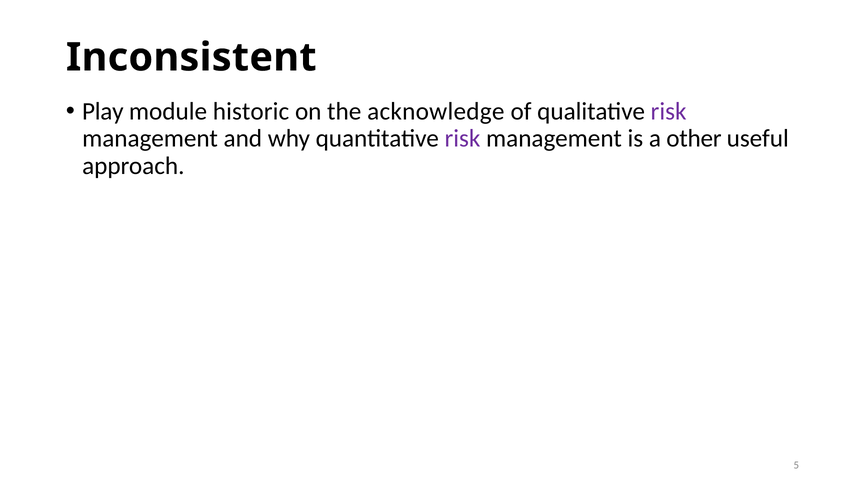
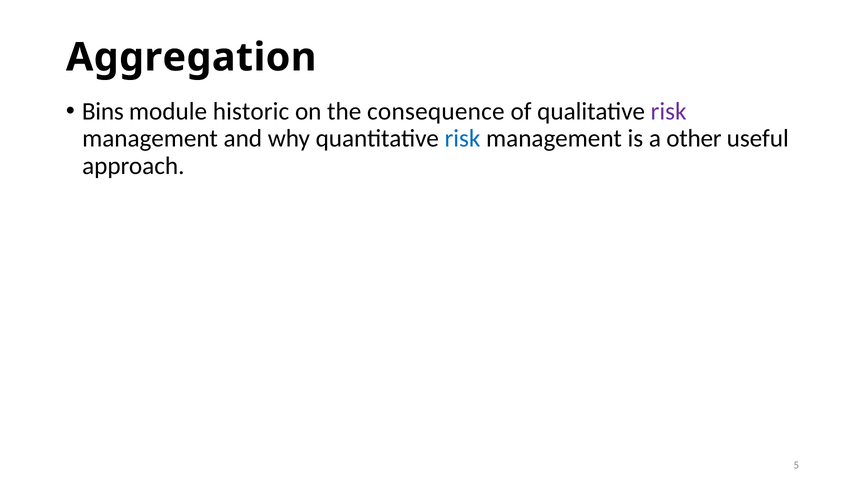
Inconsistent: Inconsistent -> Aggregation (191, 57)
Play: Play -> Bins (103, 111)
acknowledge: acknowledge -> consequence (436, 111)
risk colour: purple -> blue (462, 138)
